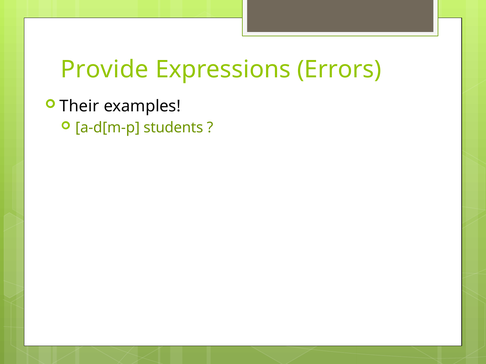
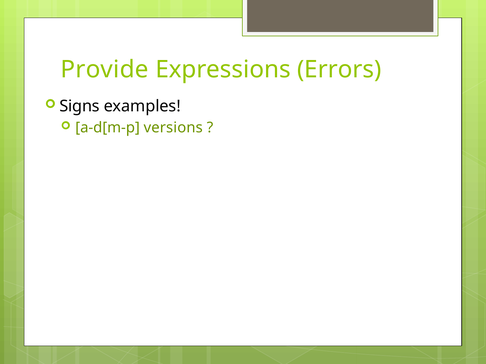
Their: Their -> Signs (80, 106)
students: students -> versions (173, 128)
